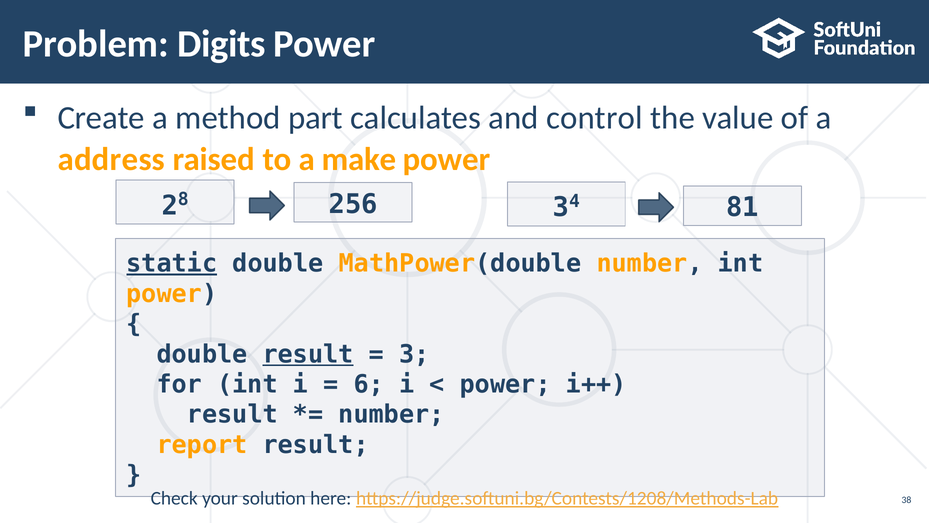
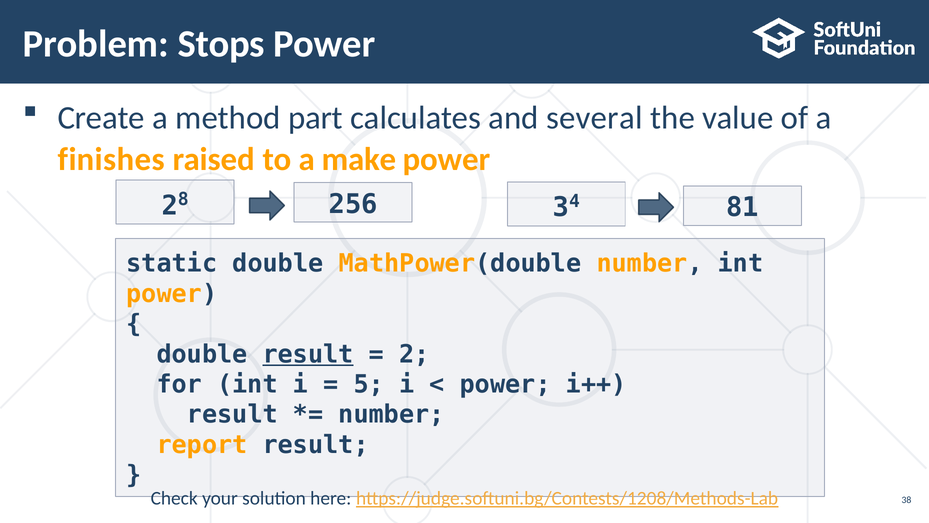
Digits: Digits -> Stops (221, 44)
control: control -> several (594, 118)
address: address -> finishes (111, 159)
static underline: present -> none (172, 264)
3: 3 -> 2 (414, 354)
6: 6 -> 5 (369, 384)
